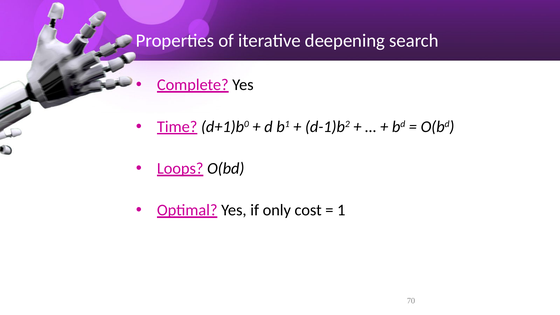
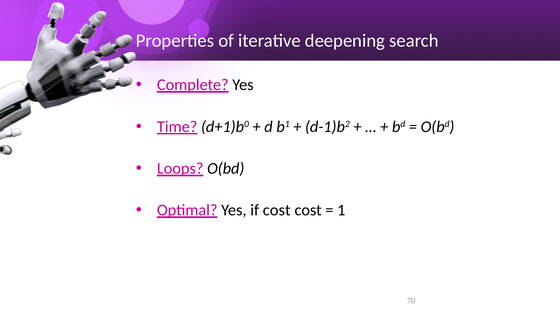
if only: only -> cost (277, 210)
